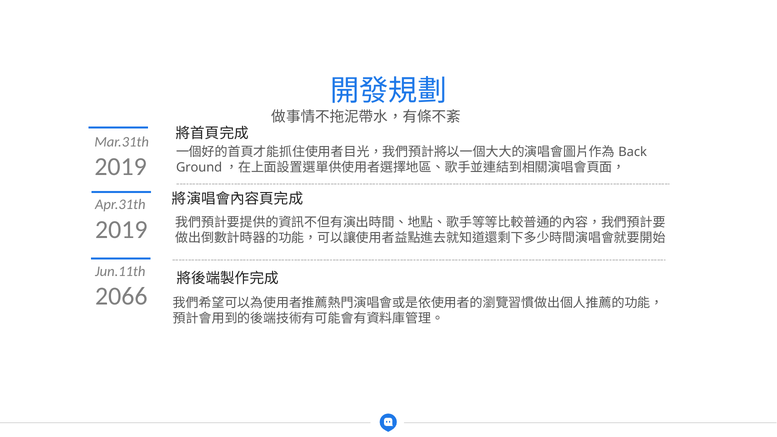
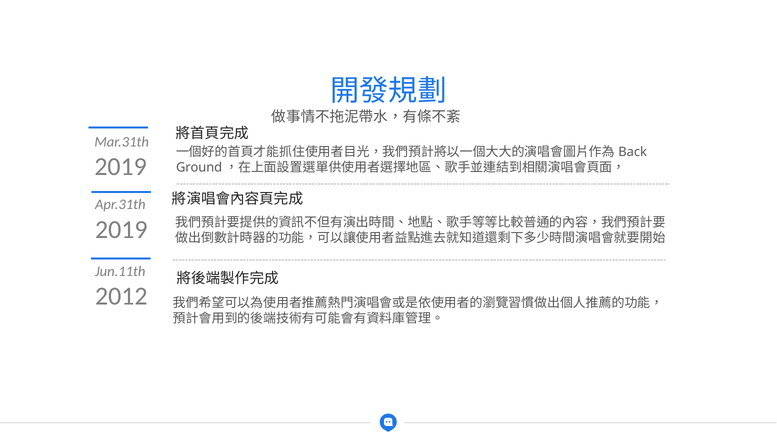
2066: 2066 -> 2012 (121, 296)
